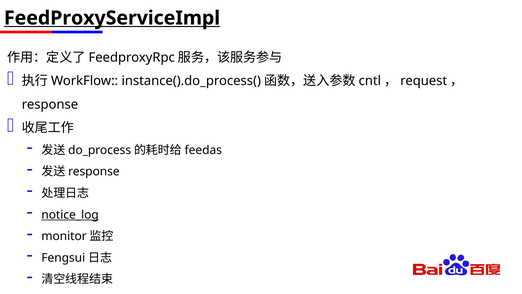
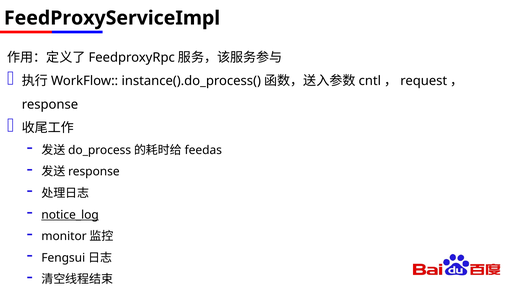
FeedProxyServiceImpl underline: present -> none (112, 18)
